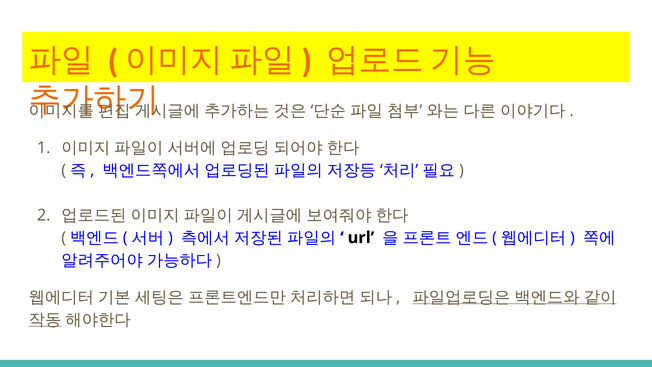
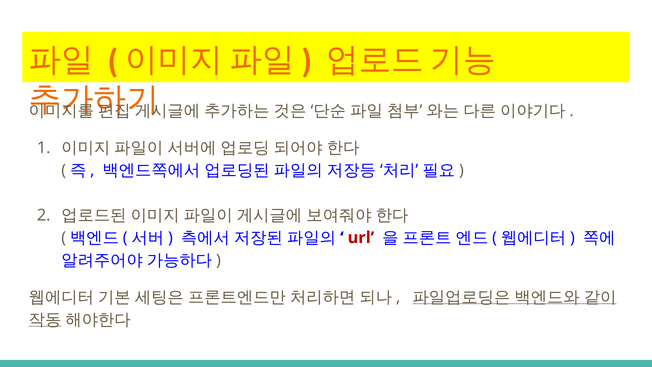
url colour: black -> red (361, 238)
